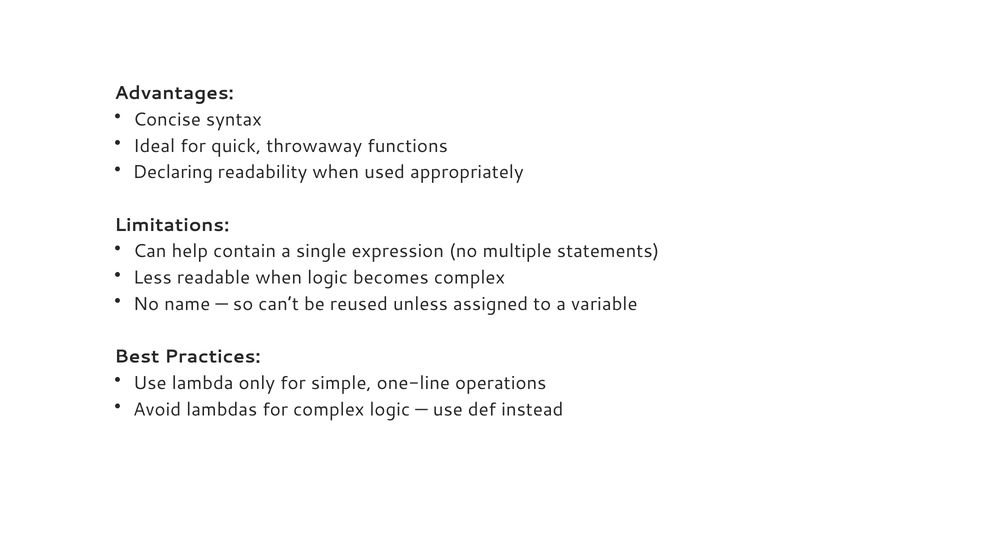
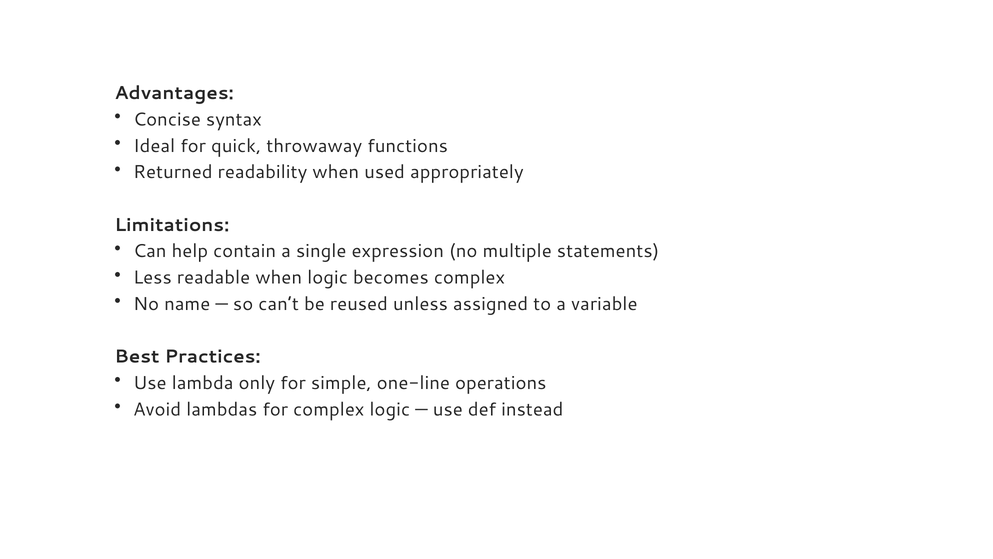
Declaring: Declaring -> Returned (173, 172)
